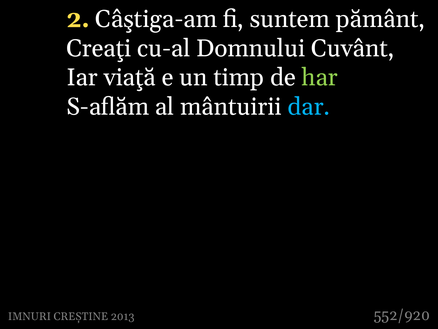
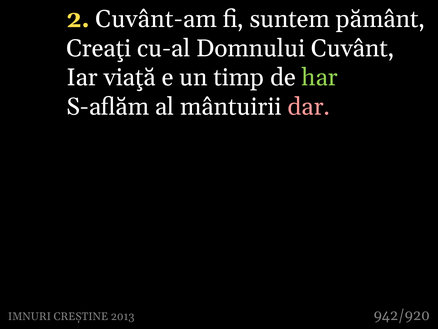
Câştiga-am: Câştiga-am -> Cuvânt-am (156, 19)
dar colour: light blue -> pink (309, 107)
552/920: 552/920 -> 942/920 (402, 315)
